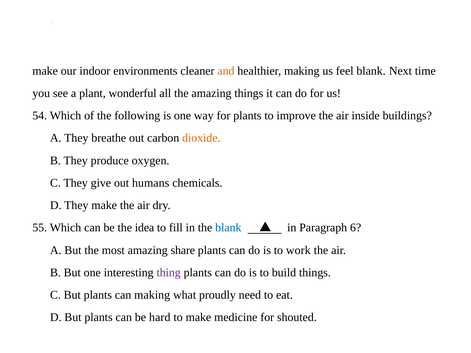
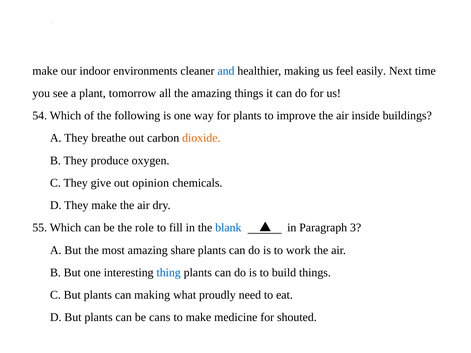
and colour: orange -> blue (226, 71)
feel blank: blank -> easily (371, 71)
wonderful: wonderful -> tomorrow (132, 93)
humans: humans -> opinion (151, 183)
idea: idea -> role (144, 227)
6: 6 -> 3 (356, 227)
thing colour: purple -> blue (169, 272)
hard: hard -> cans (160, 317)
